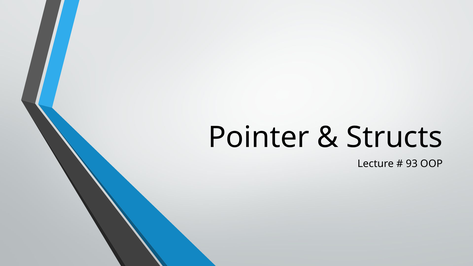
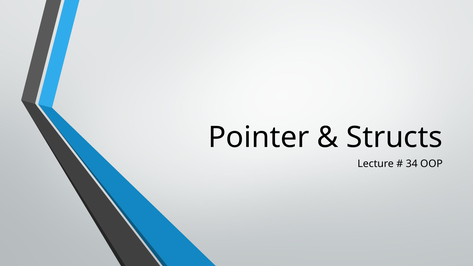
93: 93 -> 34 (412, 164)
